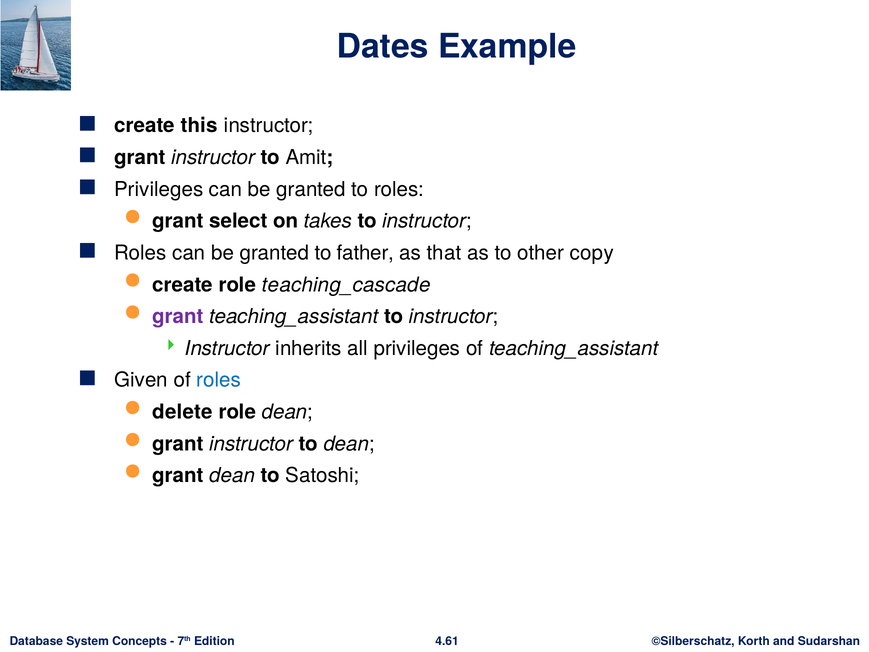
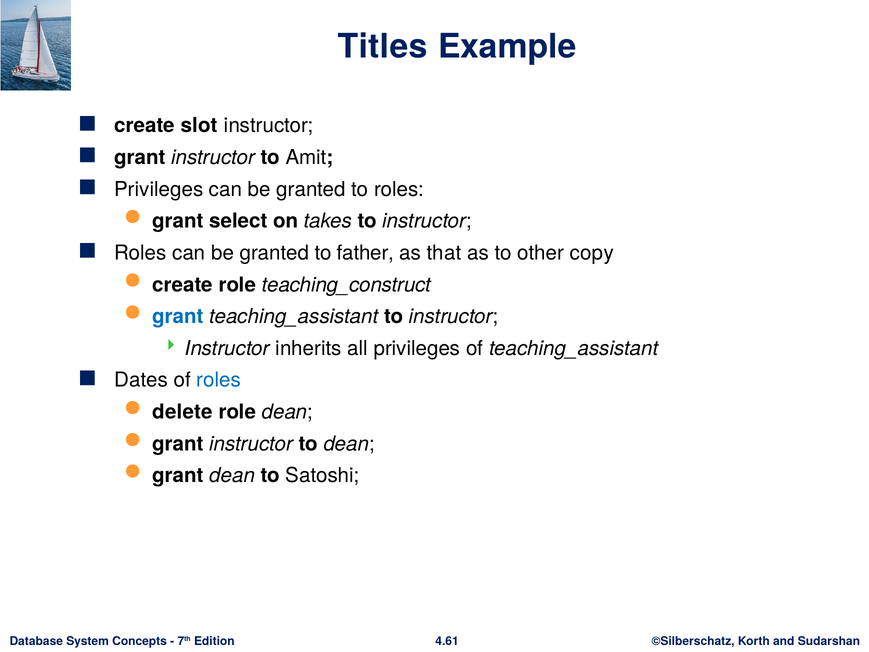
Dates: Dates -> Titles (383, 47)
this: this -> slot (199, 126)
teaching_cascade: teaching_cascade -> teaching_construct (346, 285)
grant colour: purple -> blue (178, 316)
Given: Given -> Dates (141, 380)
